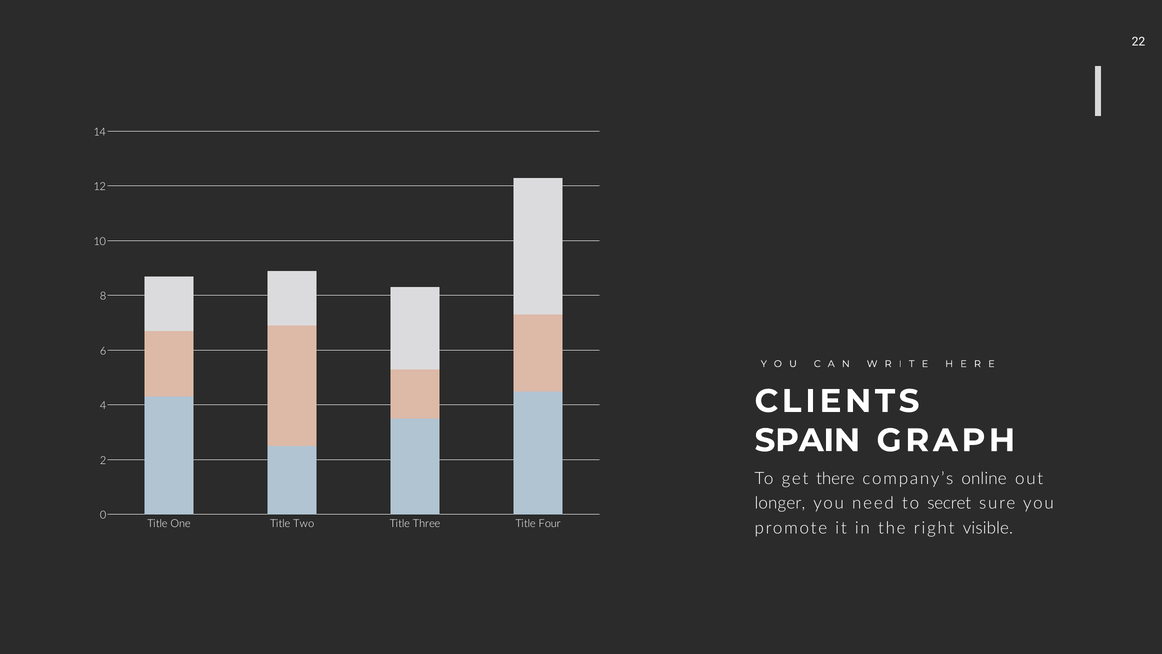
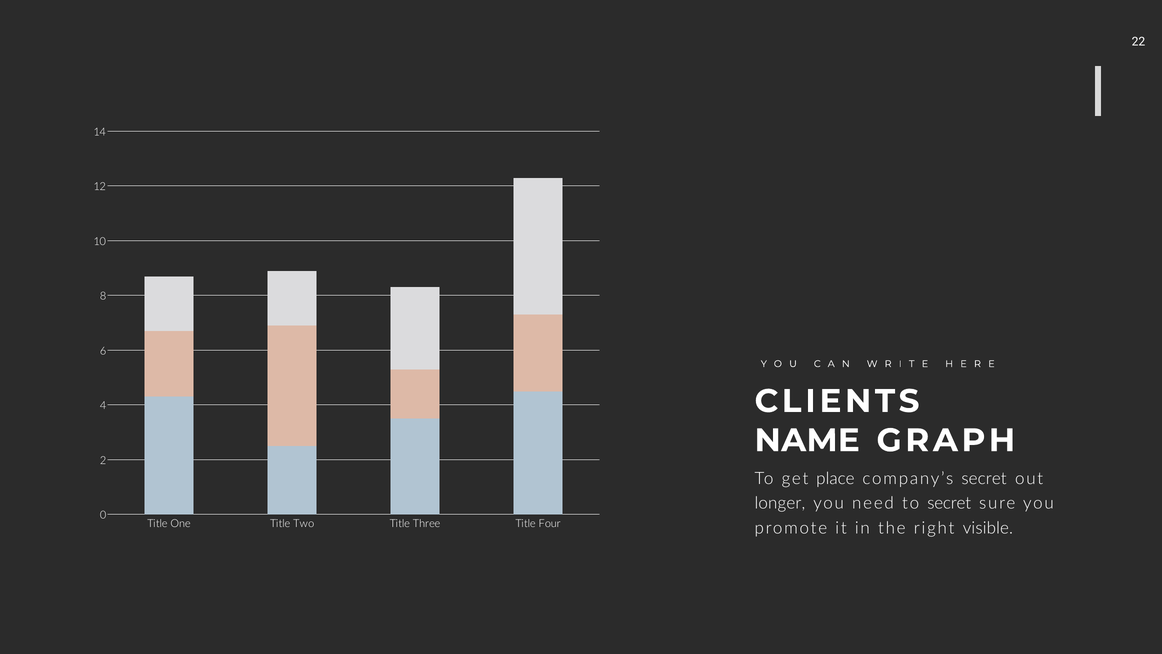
SPAIN: SPAIN -> NAME (807, 440)
there: there -> place (835, 478)
company’s online: online -> secret (984, 478)
